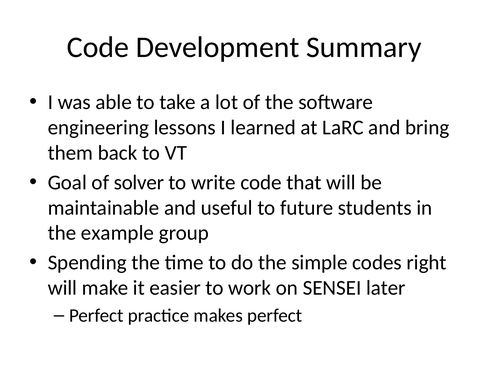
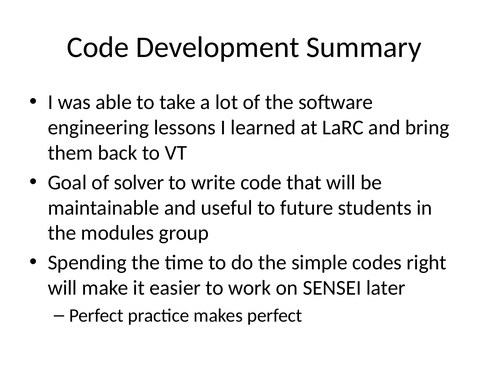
example: example -> modules (118, 233)
